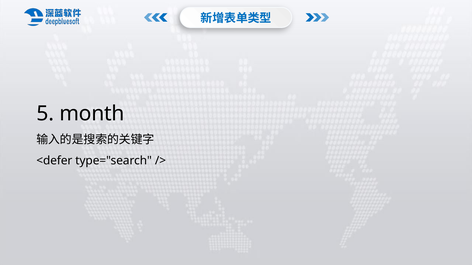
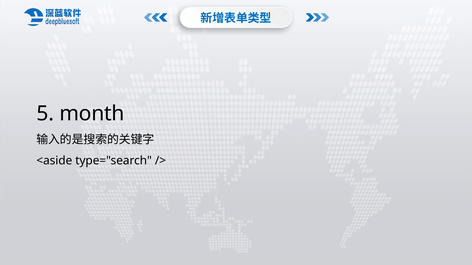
<defer: <defer -> <aside (54, 161)
